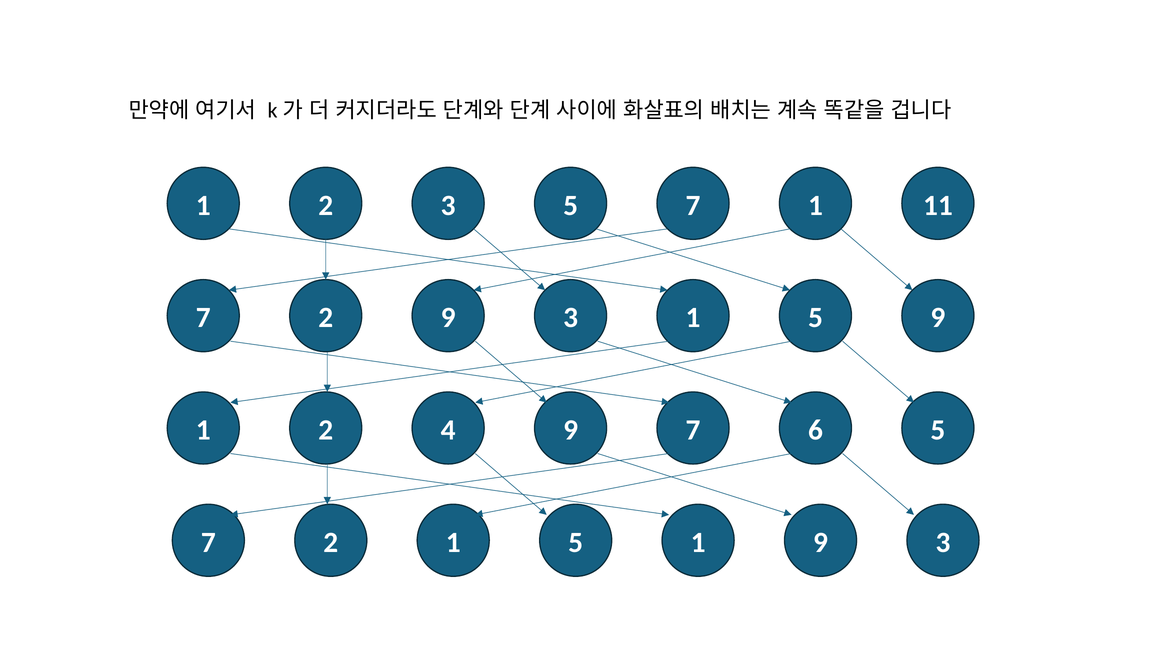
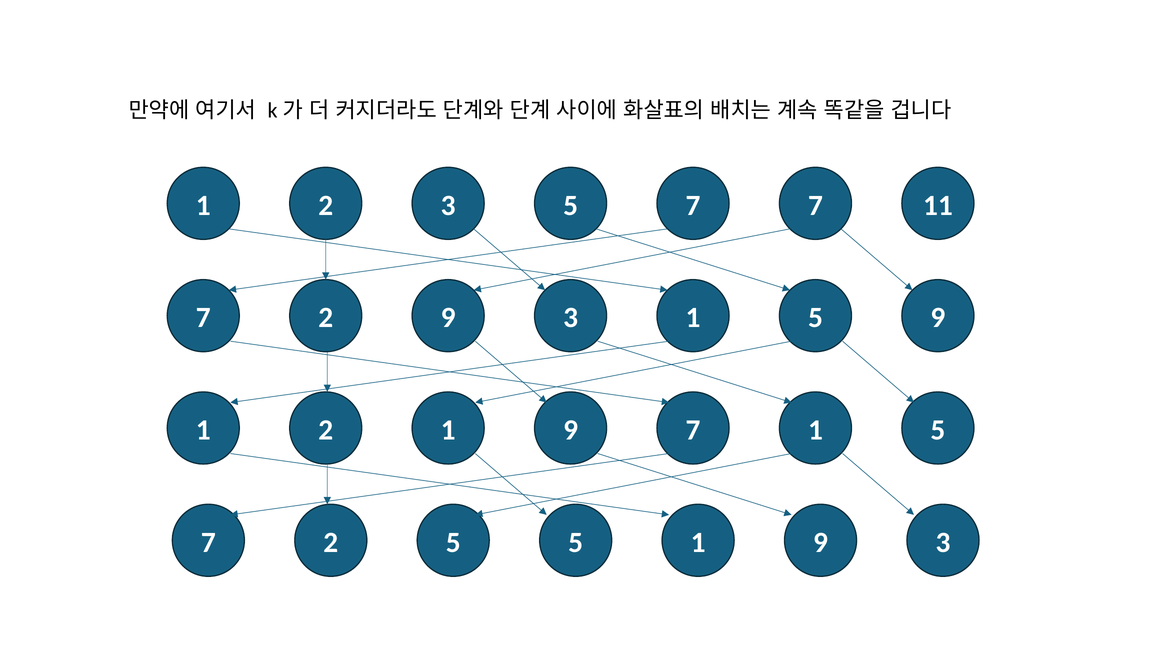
2 5 1: 1 -> 7 (815, 205)
1 4: 4 -> 1 (448, 430)
2 9 6: 6 -> 1 (815, 430)
7 1: 1 -> 5 (453, 542)
